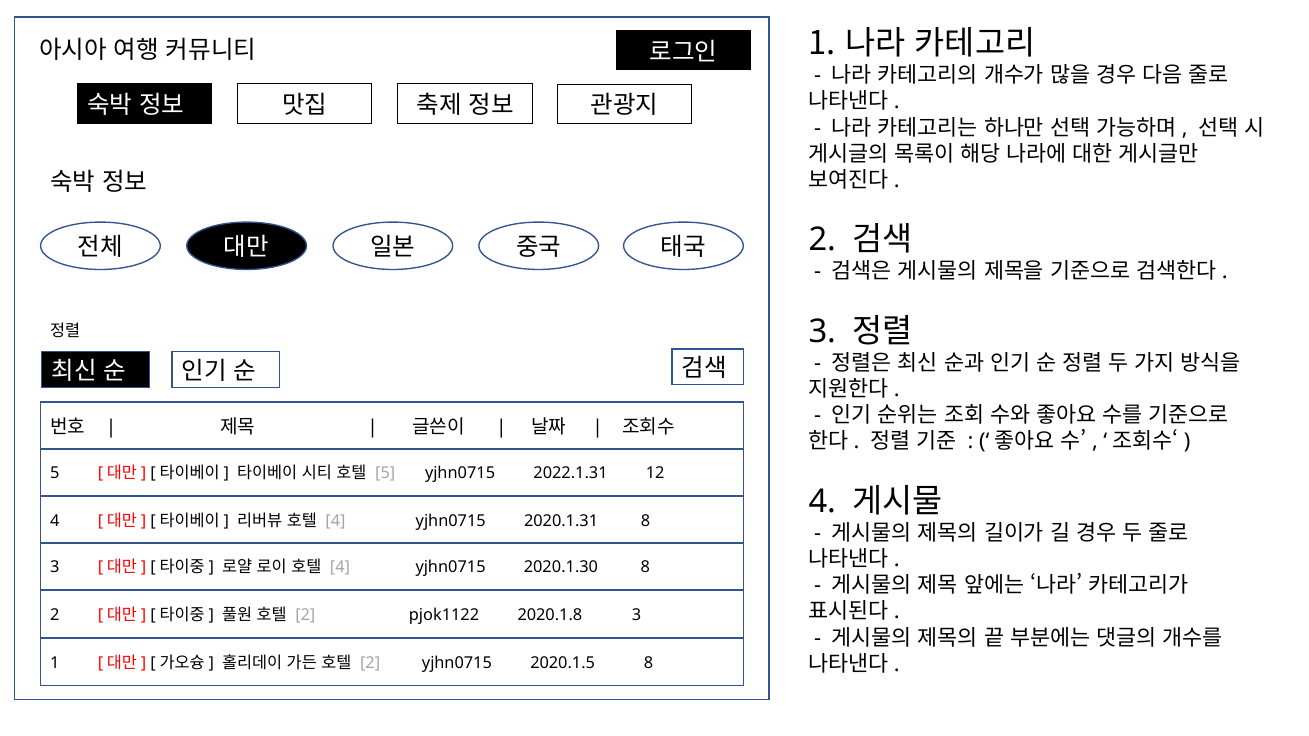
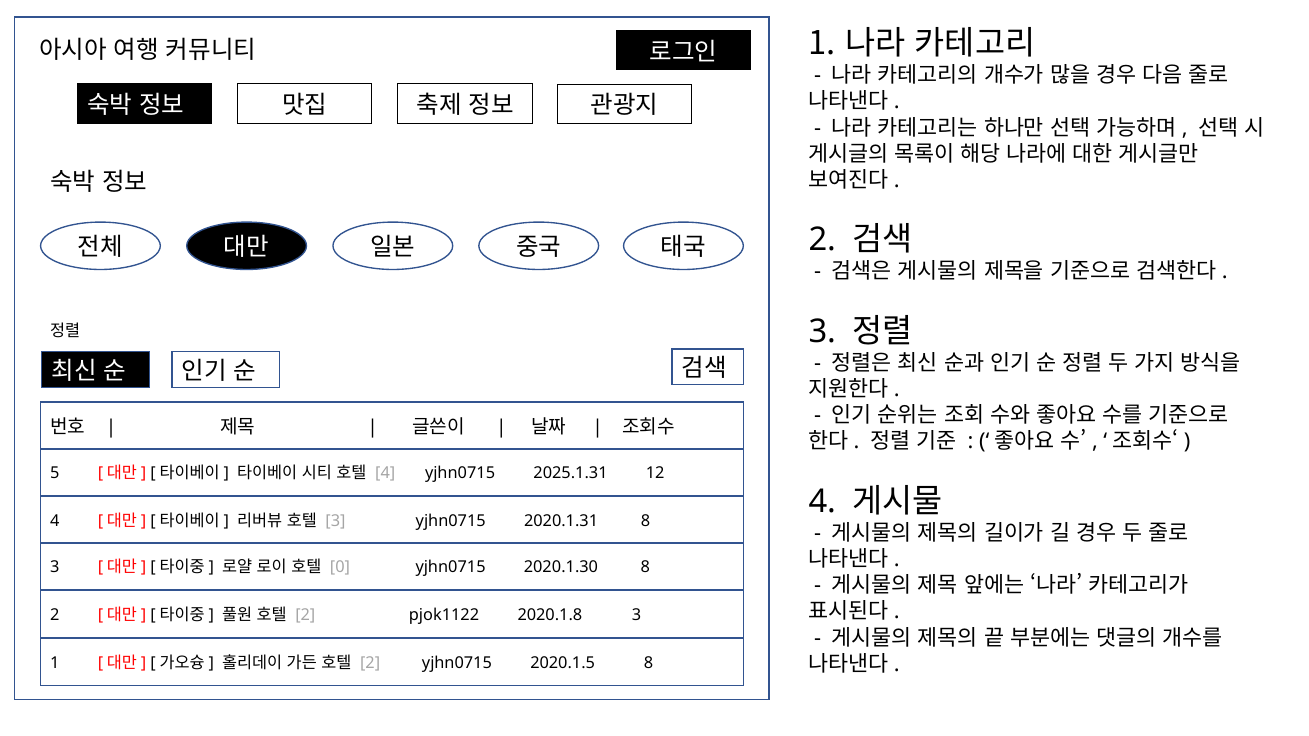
5: 5 -> 4 (385, 474)
2022.1.31: 2022.1.31 -> 2025.1.31 (571, 474)
4: 4 -> 3 (335, 521)
4: 4 -> 0 (340, 568)
